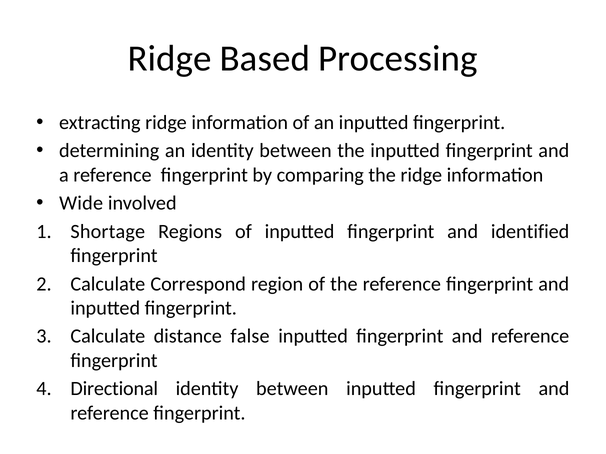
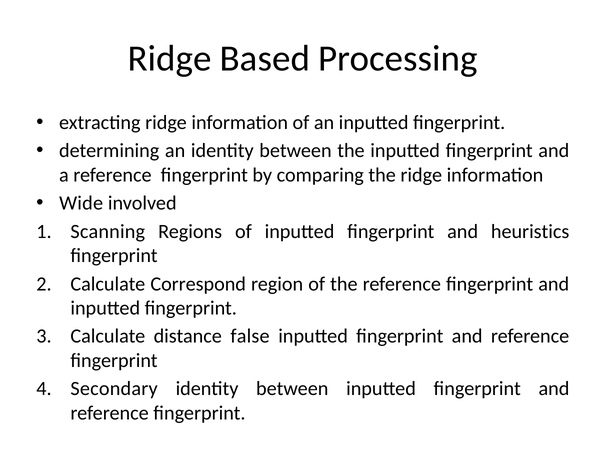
Shortage: Shortage -> Scanning (108, 232)
identified: identified -> heuristics (530, 232)
Directional: Directional -> Secondary (114, 389)
